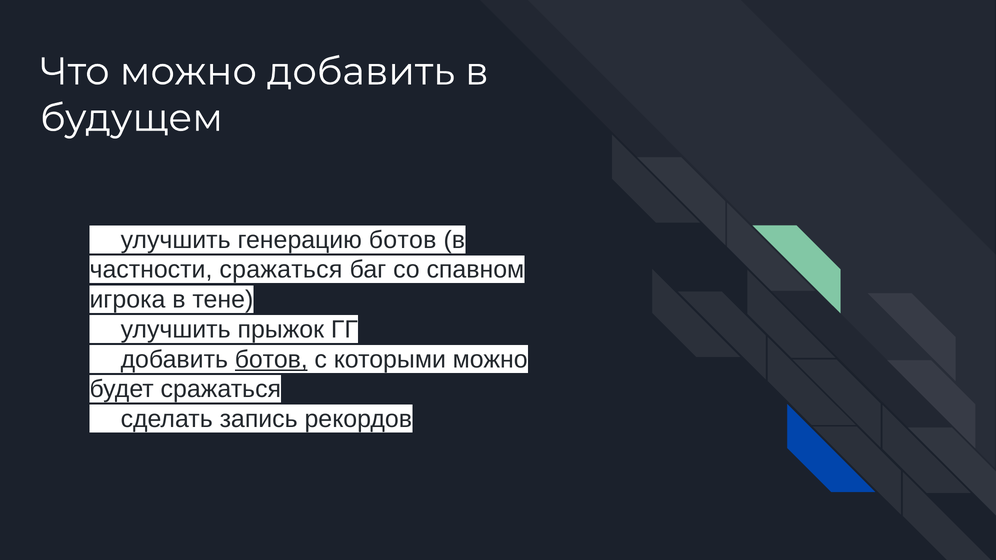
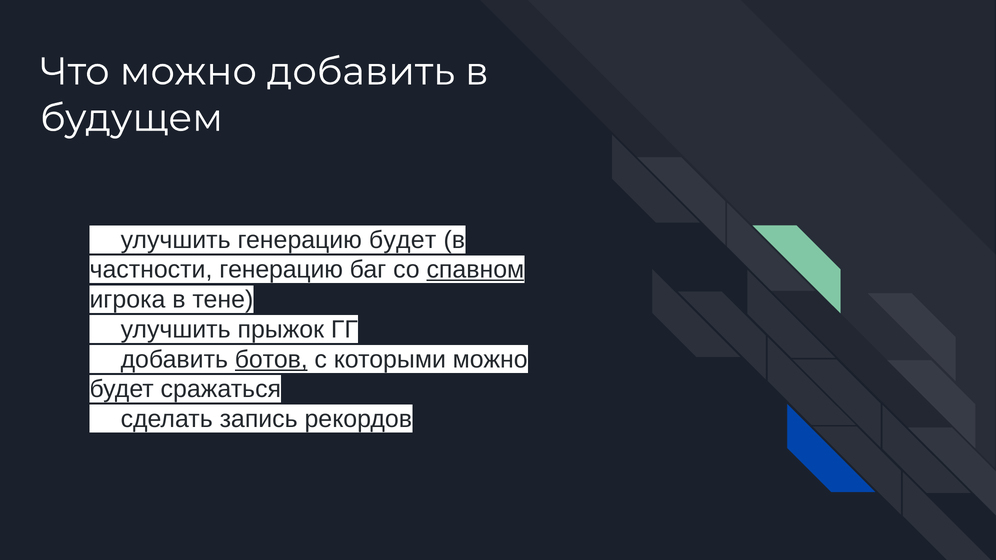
генерацию ботов: ботов -> будет (403, 240)
частности сражаться: сражаться -> генерацию (281, 270)
спавном underline: none -> present (475, 270)
